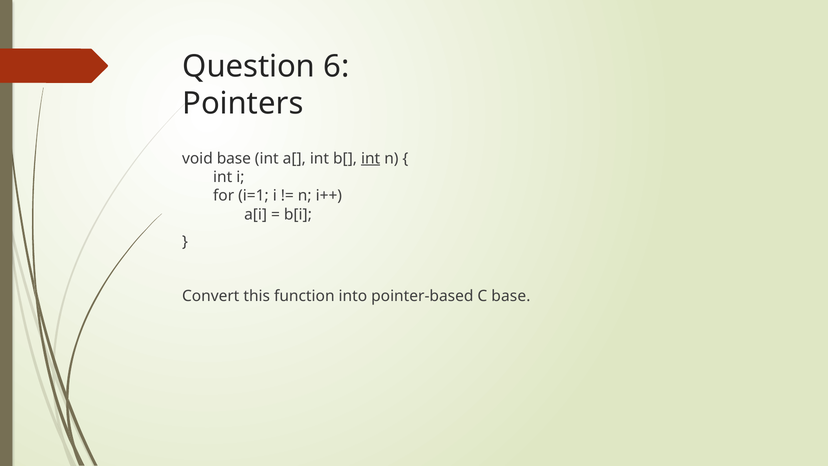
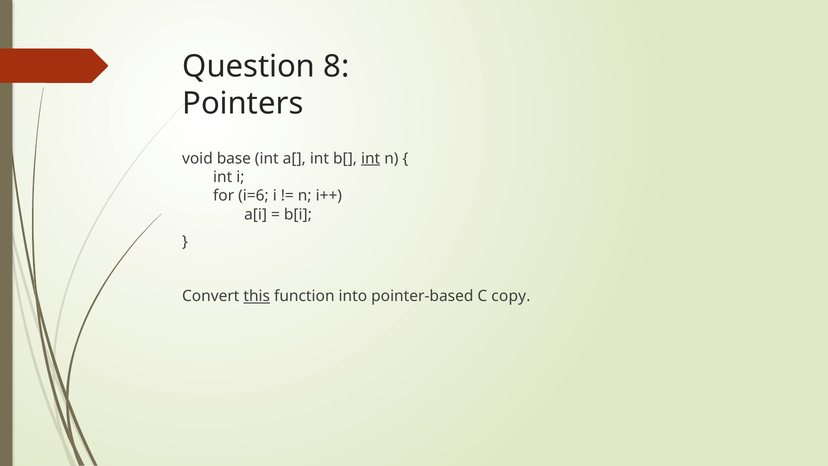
6: 6 -> 8 (336, 66)
i=1: i=1 -> i=6 (253, 196)
this underline: none -> present (257, 296)
C base: base -> copy (511, 296)
